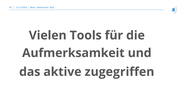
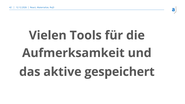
zugegriffen: zugegriffen -> gespeichert (120, 72)
